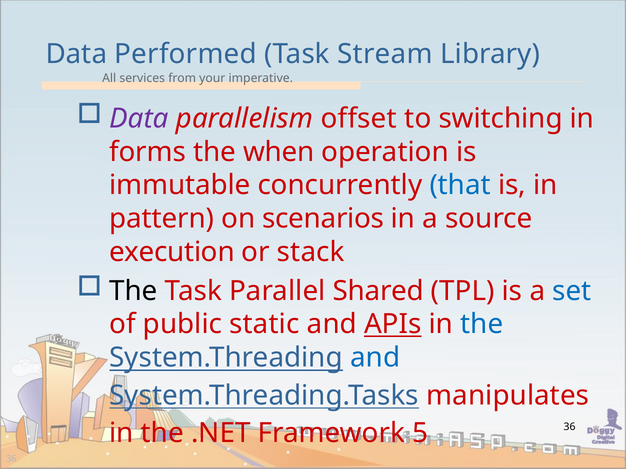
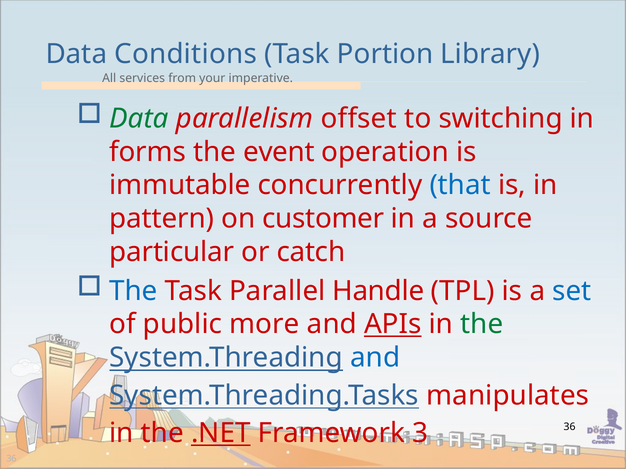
Performed: Performed -> Conditions (186, 54)
Stream: Stream -> Portion (385, 54)
Data colour: purple -> green (139, 119)
when: when -> event (279, 152)
scenarios: scenarios -> customer (323, 219)
execution: execution -> particular (172, 252)
stack: stack -> catch (311, 252)
The colour: black -> blue (133, 291)
Shared: Shared -> Handle (378, 291)
static: static -> more (264, 325)
the colour: blue -> green (482, 325)
.NET underline: none -> present (221, 434)
5: 5 -> 3 (420, 434)
